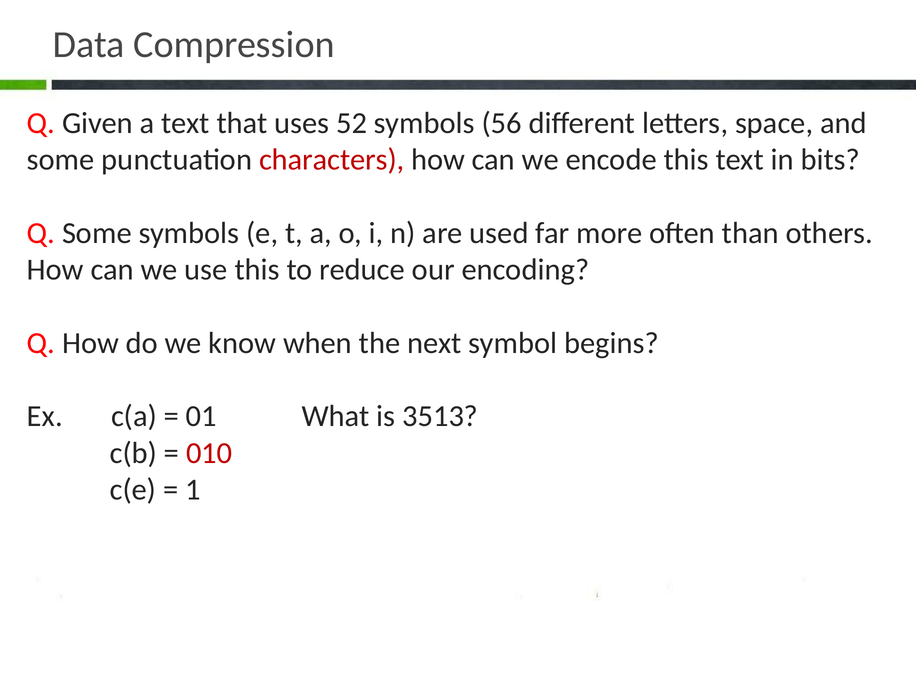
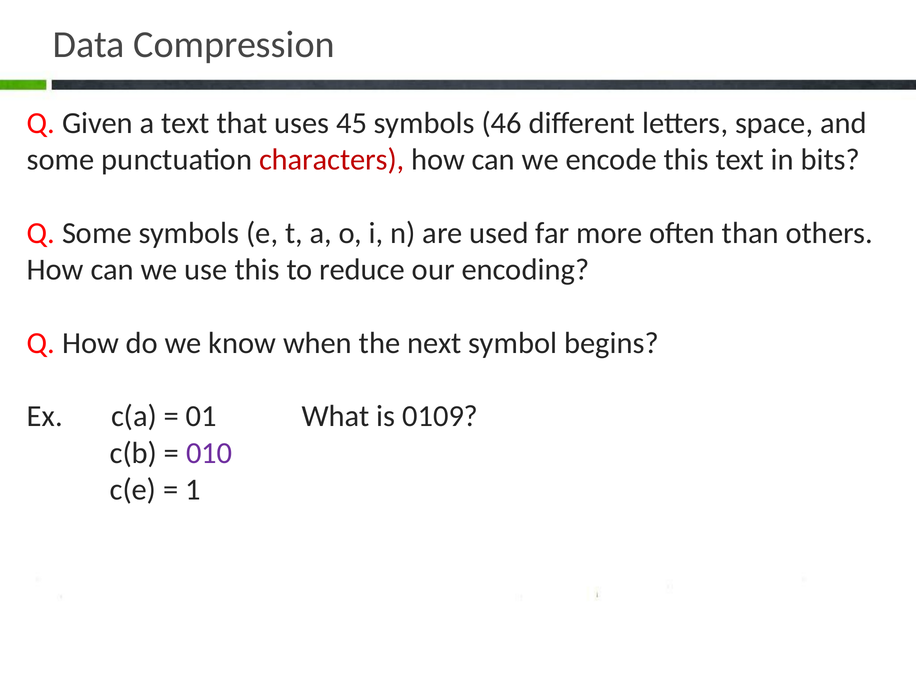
52: 52 -> 45 (352, 123)
56: 56 -> 46 (502, 123)
3513: 3513 -> 0109 (440, 416)
010 colour: red -> purple (209, 453)
